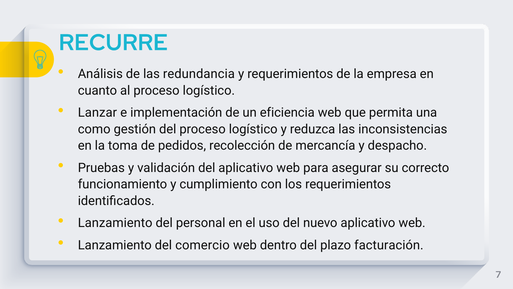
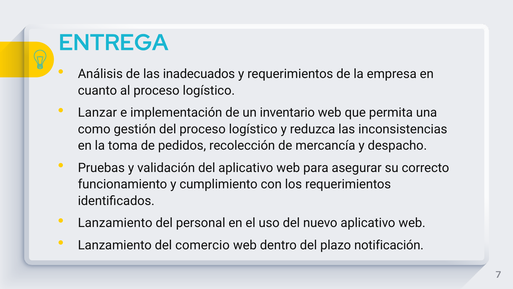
RECURRE: RECURRE -> ENTREGA (113, 43)
redundancia: redundancia -> inadecuados (199, 74)
eficiencia: eficiencia -> inventario (287, 112)
facturación: facturación -> notificación (389, 245)
